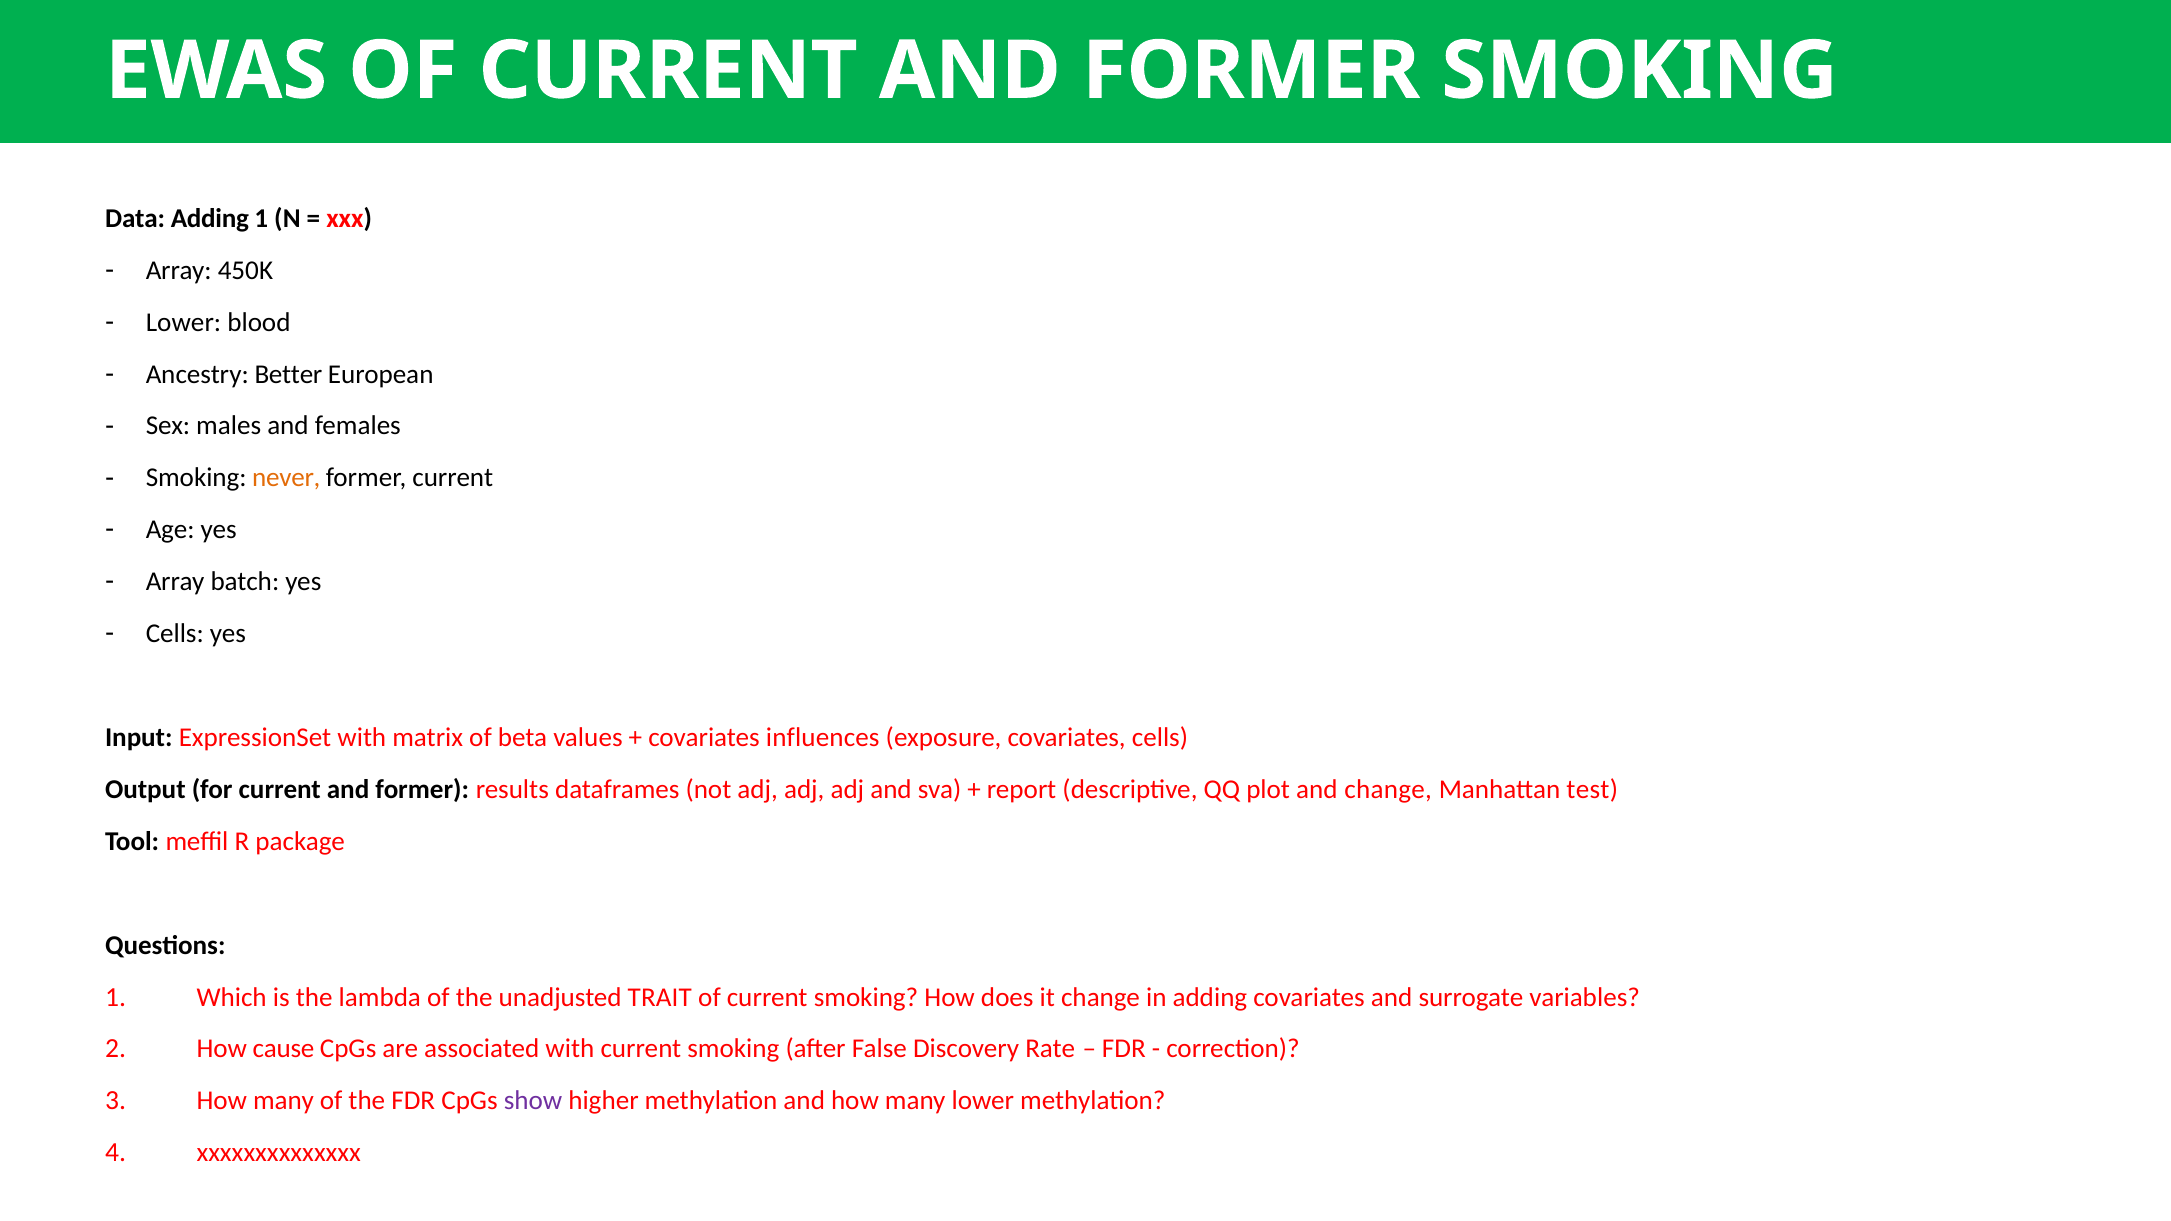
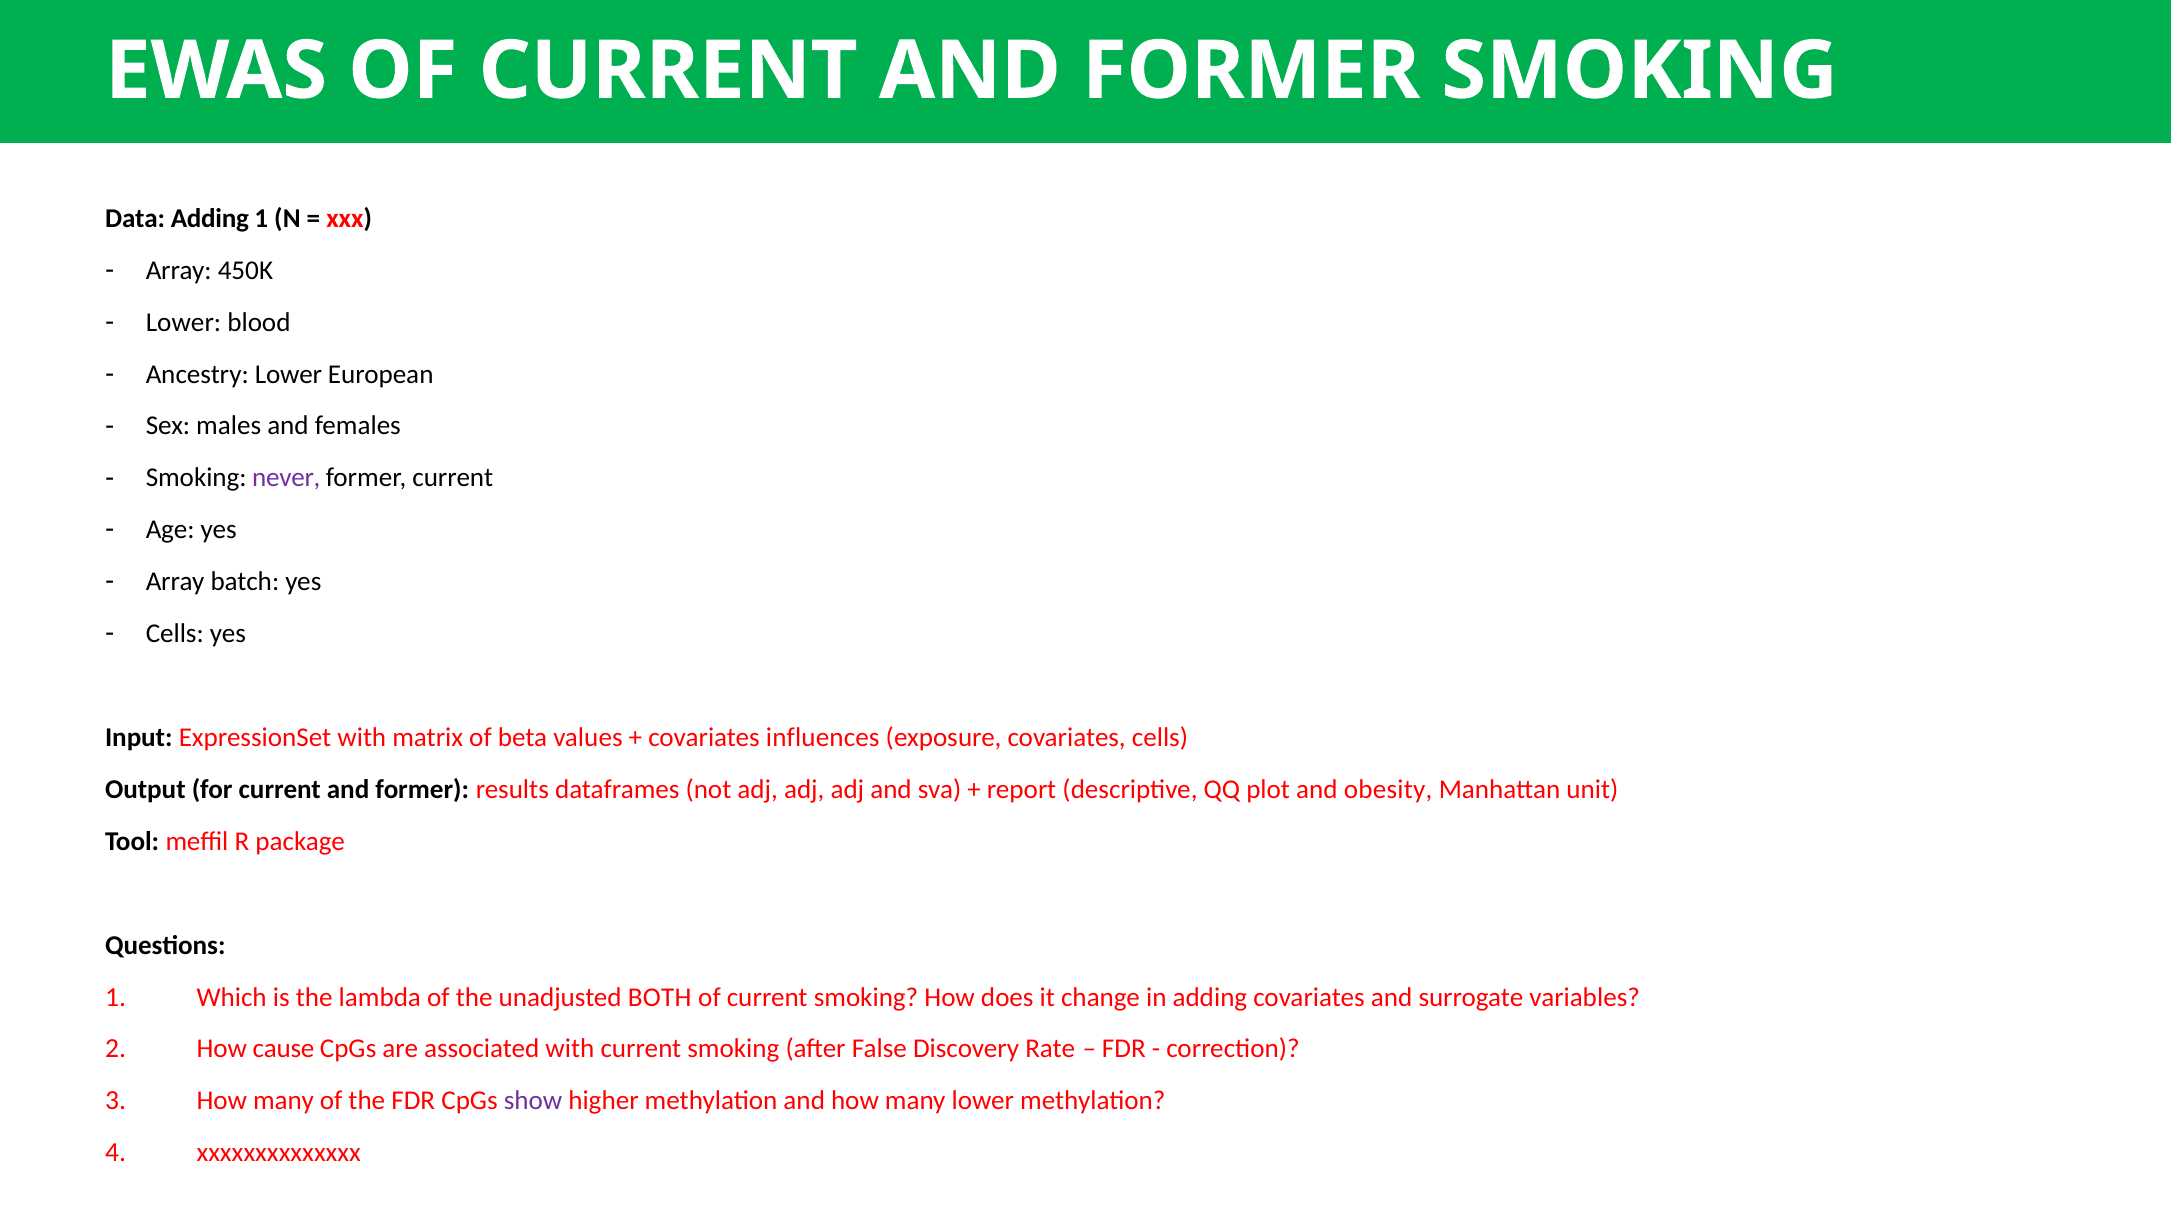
Ancestry Better: Better -> Lower (288, 374)
never colour: orange -> purple (286, 478)
and change: change -> obesity (1388, 790)
test: test -> unit (1592, 790)
TRAIT: TRAIT -> BOTH (660, 997)
